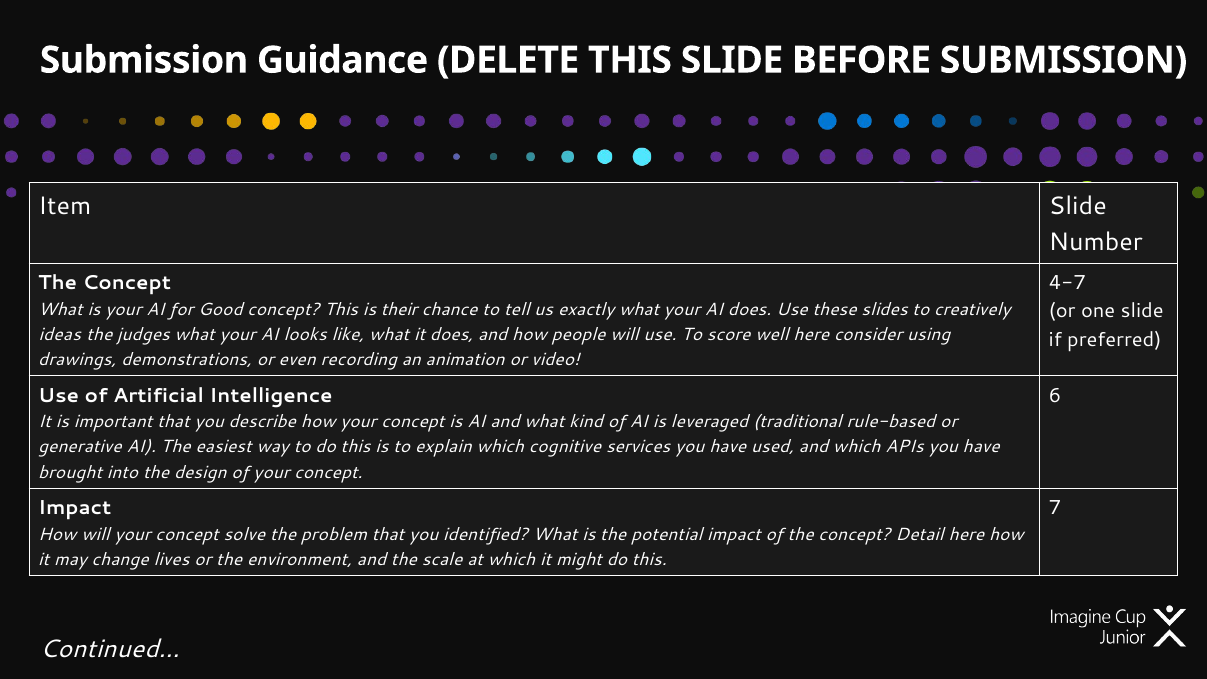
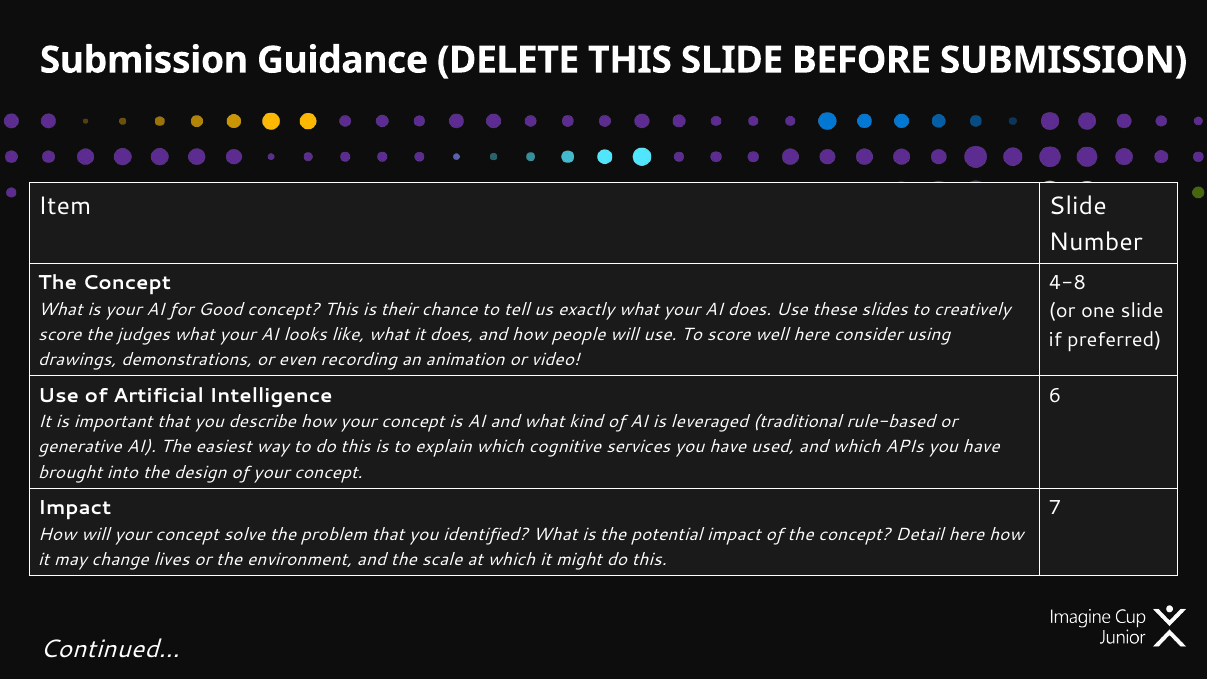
4-7: 4-7 -> 4-8 (1067, 283)
ideas: ideas -> score (60, 334)
